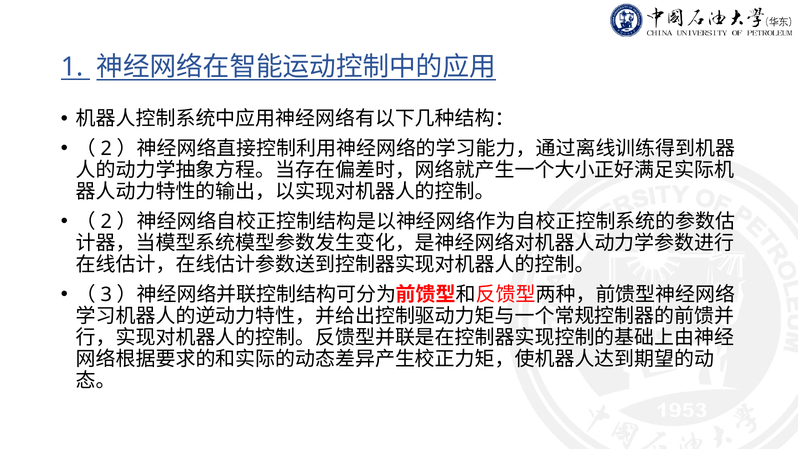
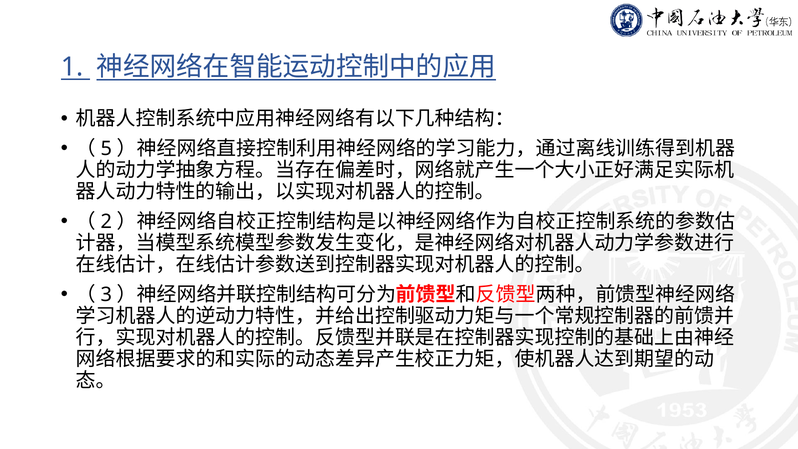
2: 2 -> 5 (106, 149)
